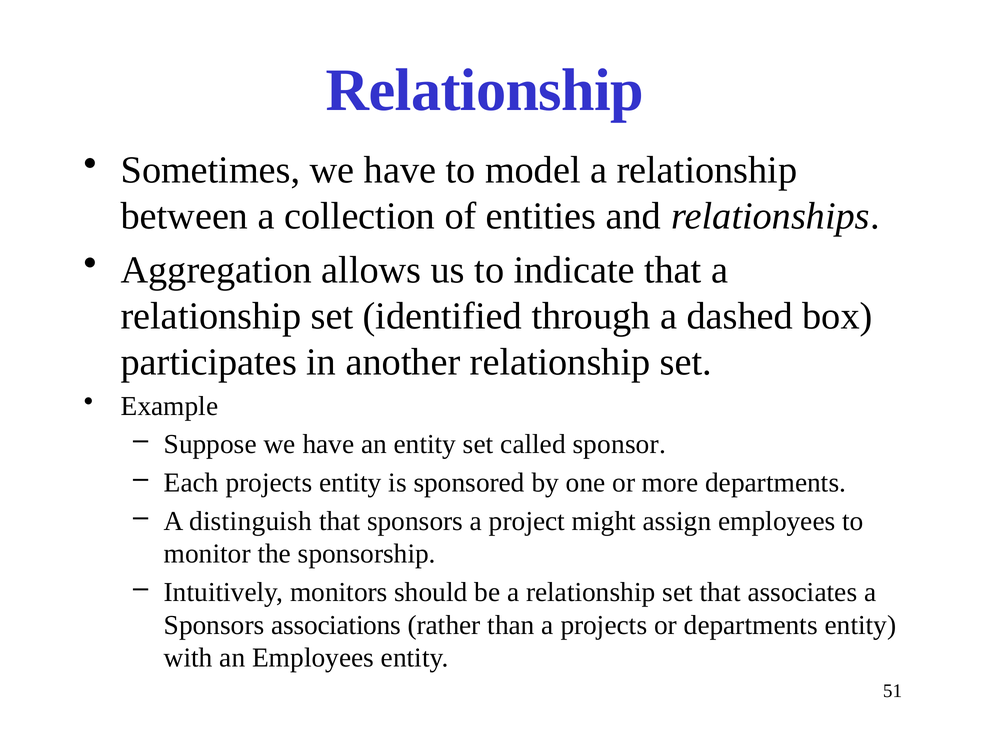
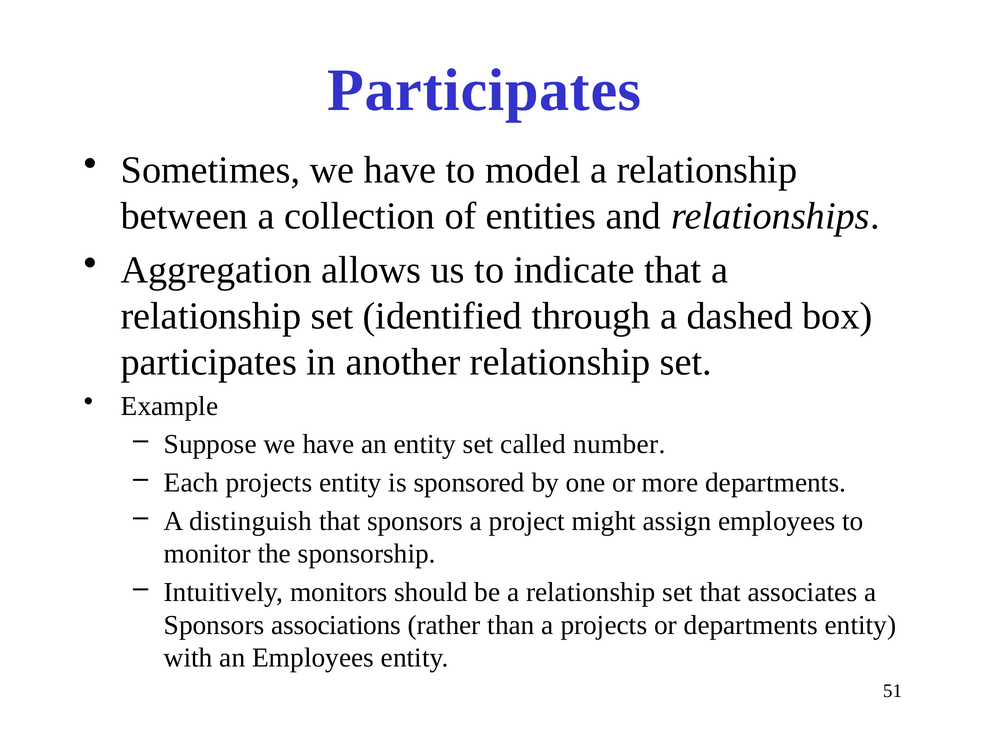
Relationship: Relationship -> Participates (484, 90)
sponsor: sponsor -> number (619, 445)
